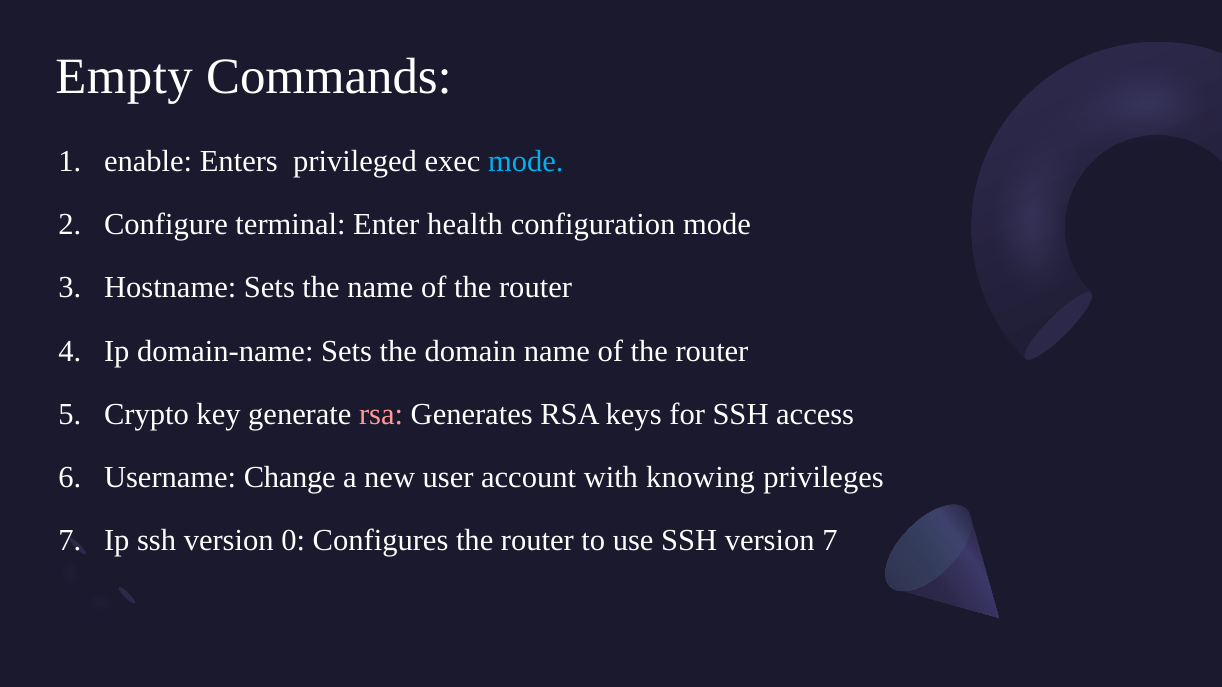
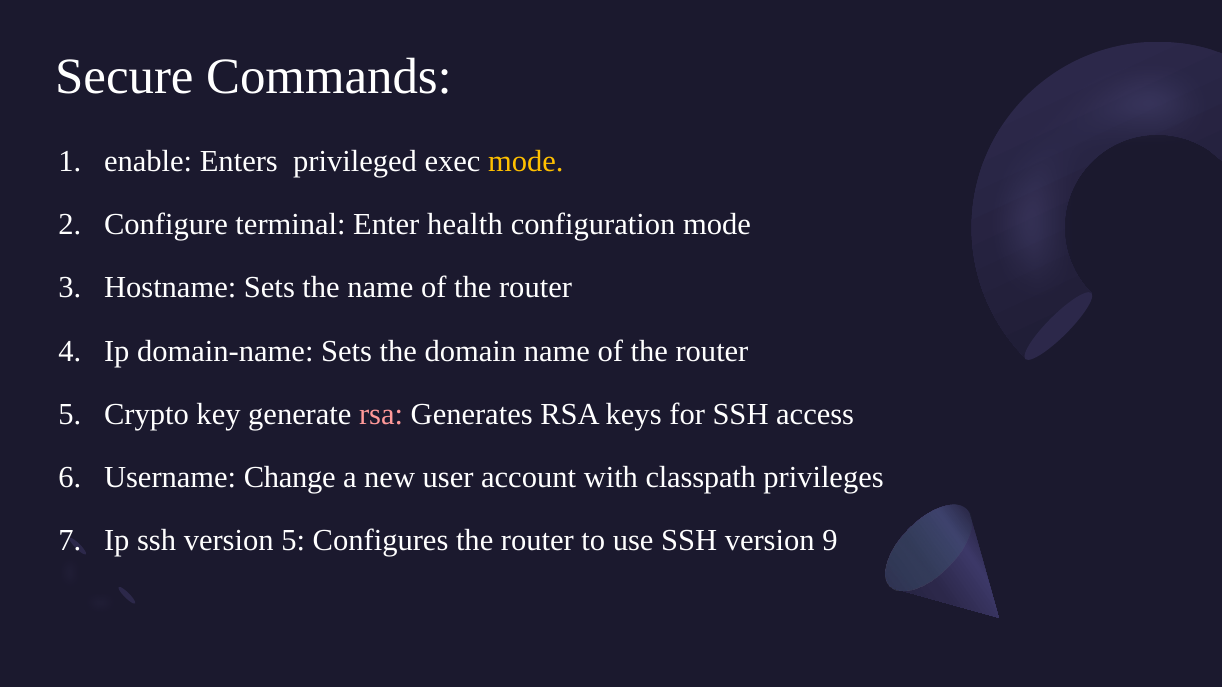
Empty: Empty -> Secure (124, 77)
mode colour: light blue -> yellow (526, 162)
knowing: knowing -> classpath (701, 478)
version 0: 0 -> 5 (293, 541)
version 7: 7 -> 9 (830, 541)
